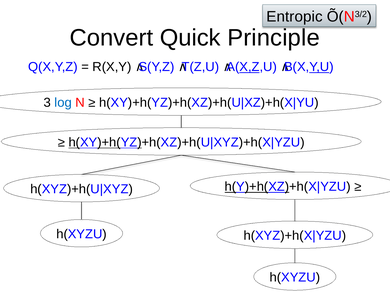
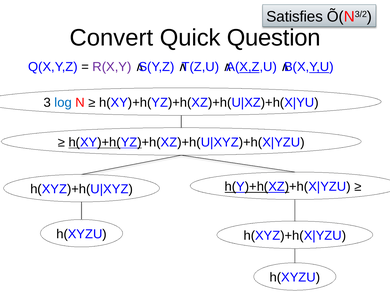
Entropic: Entropic -> Satisfies (295, 17)
Principle: Principle -> Question (274, 38)
R(X,Y colour: black -> purple (112, 67)
